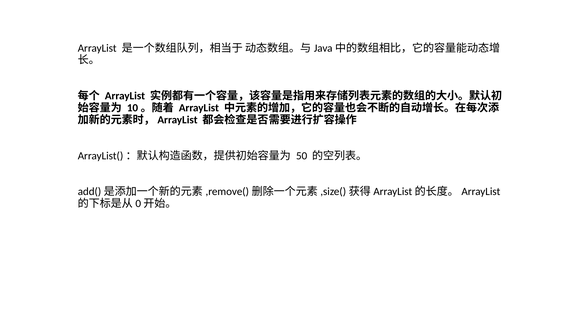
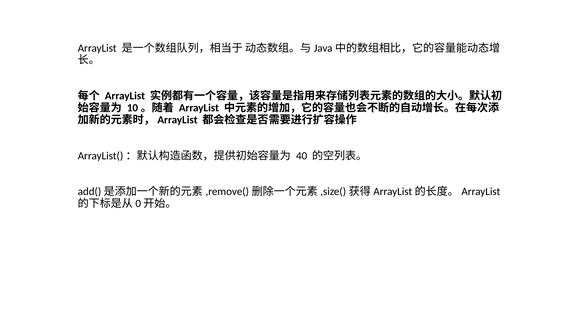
50: 50 -> 40 (302, 156)
